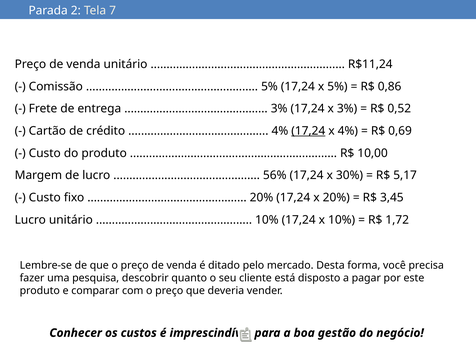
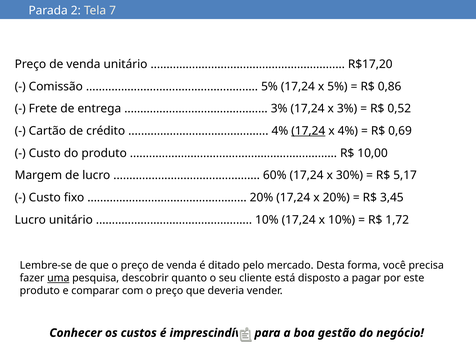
R$11,24: R$11,24 -> R$17,20 (370, 64)
56%: 56% -> 60% (275, 175)
uma underline: none -> present (58, 278)
